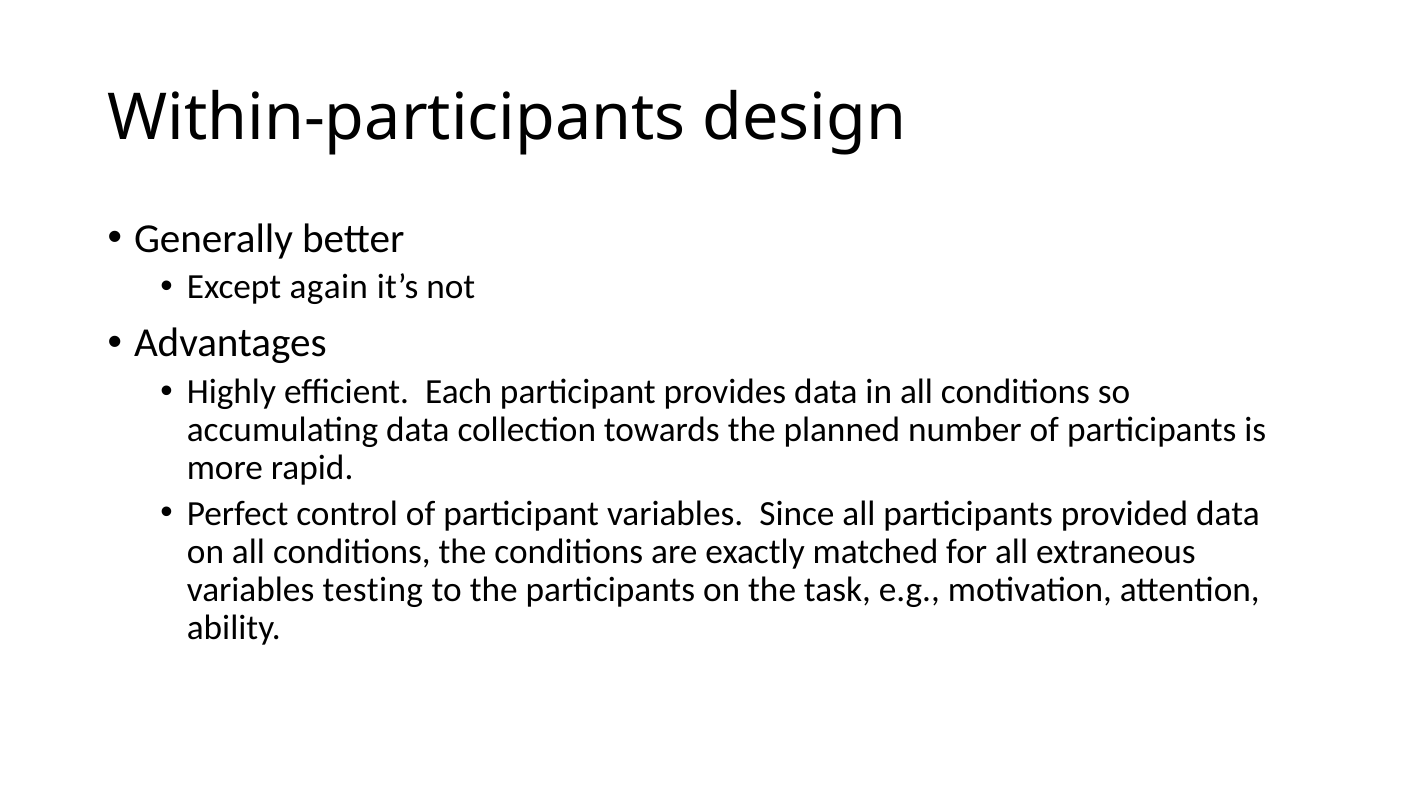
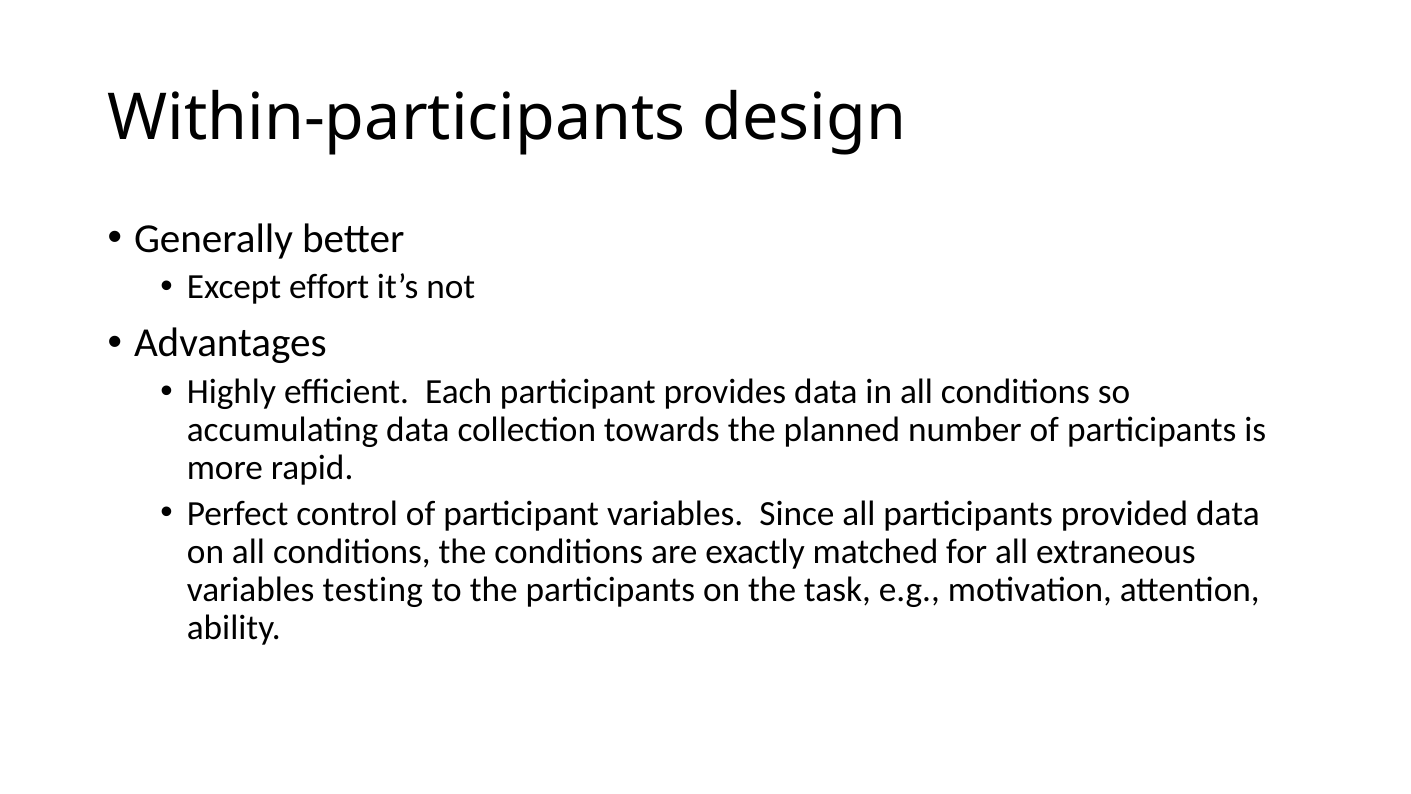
again: again -> effort (329, 287)
